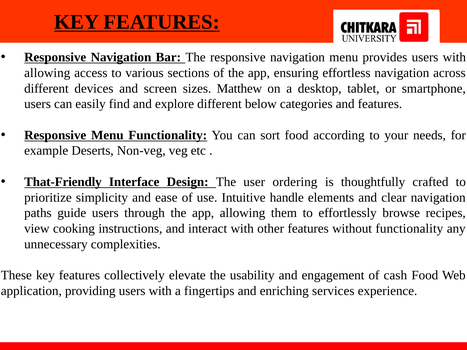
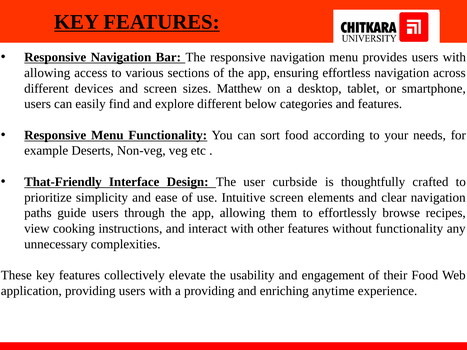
ordering: ordering -> curbside (295, 182)
Intuitive handle: handle -> screen (287, 198)
cash: cash -> their (395, 275)
a fingertips: fingertips -> providing (209, 291)
services: services -> anytime (333, 291)
